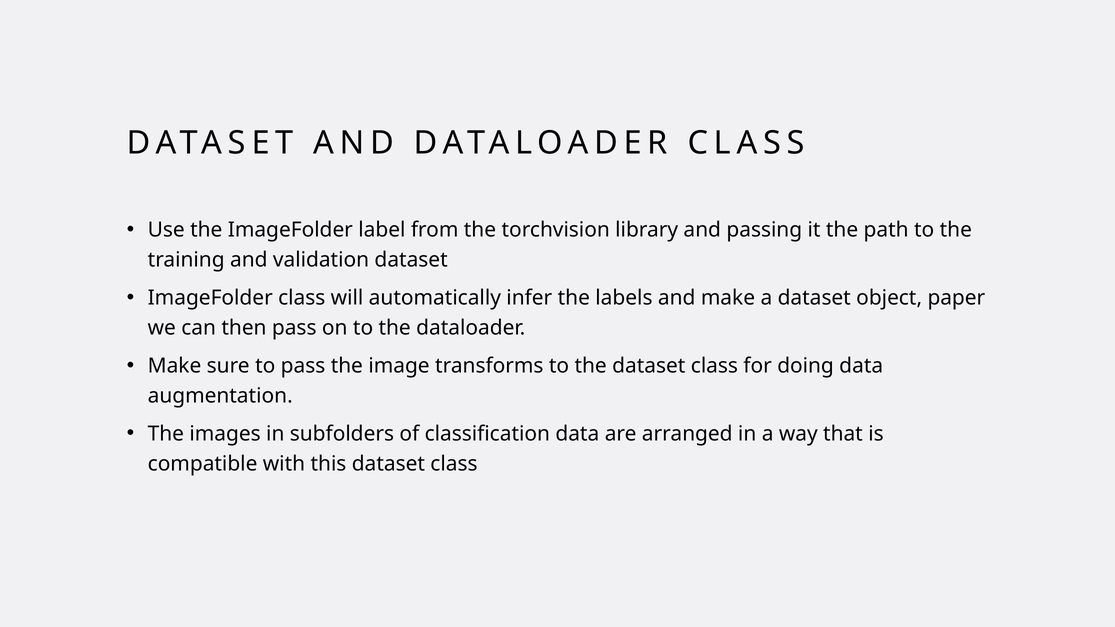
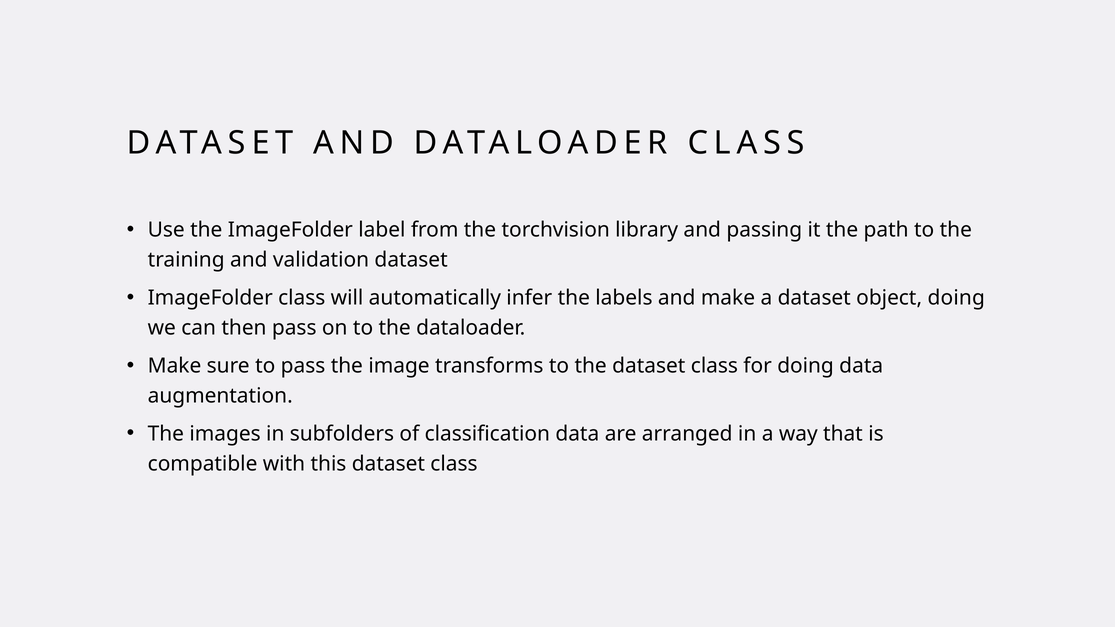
object paper: paper -> doing (956, 298)
